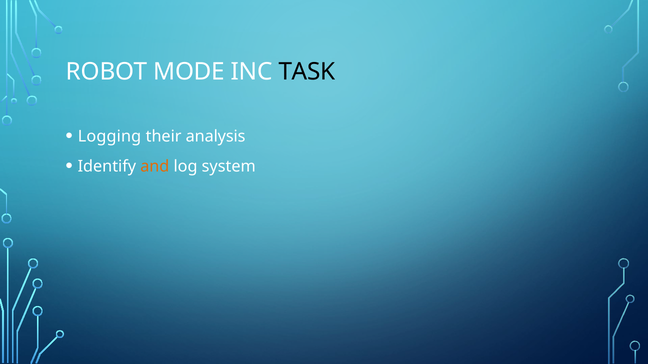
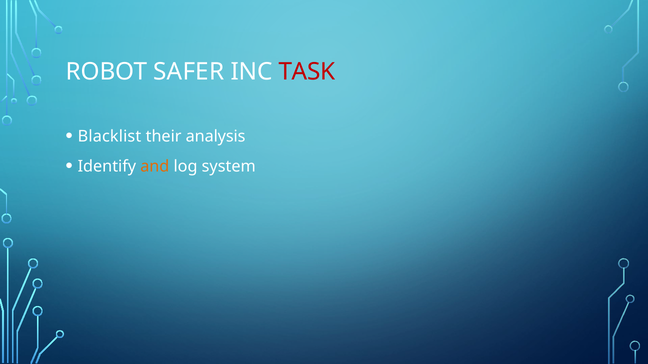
MODE: MODE -> SAFER (189, 72)
TASK colour: black -> red (307, 72)
Logging: Logging -> Blacklist (110, 137)
